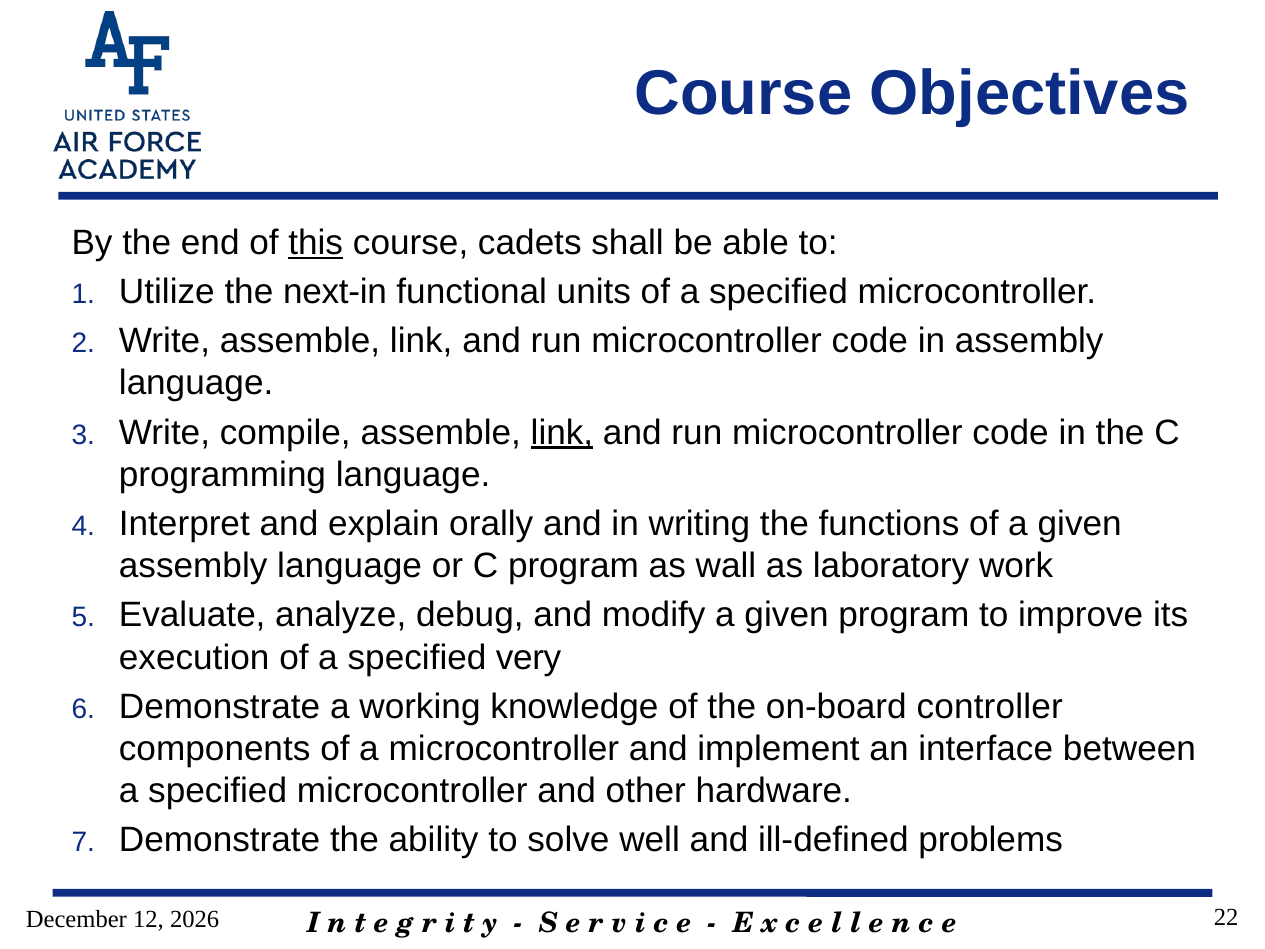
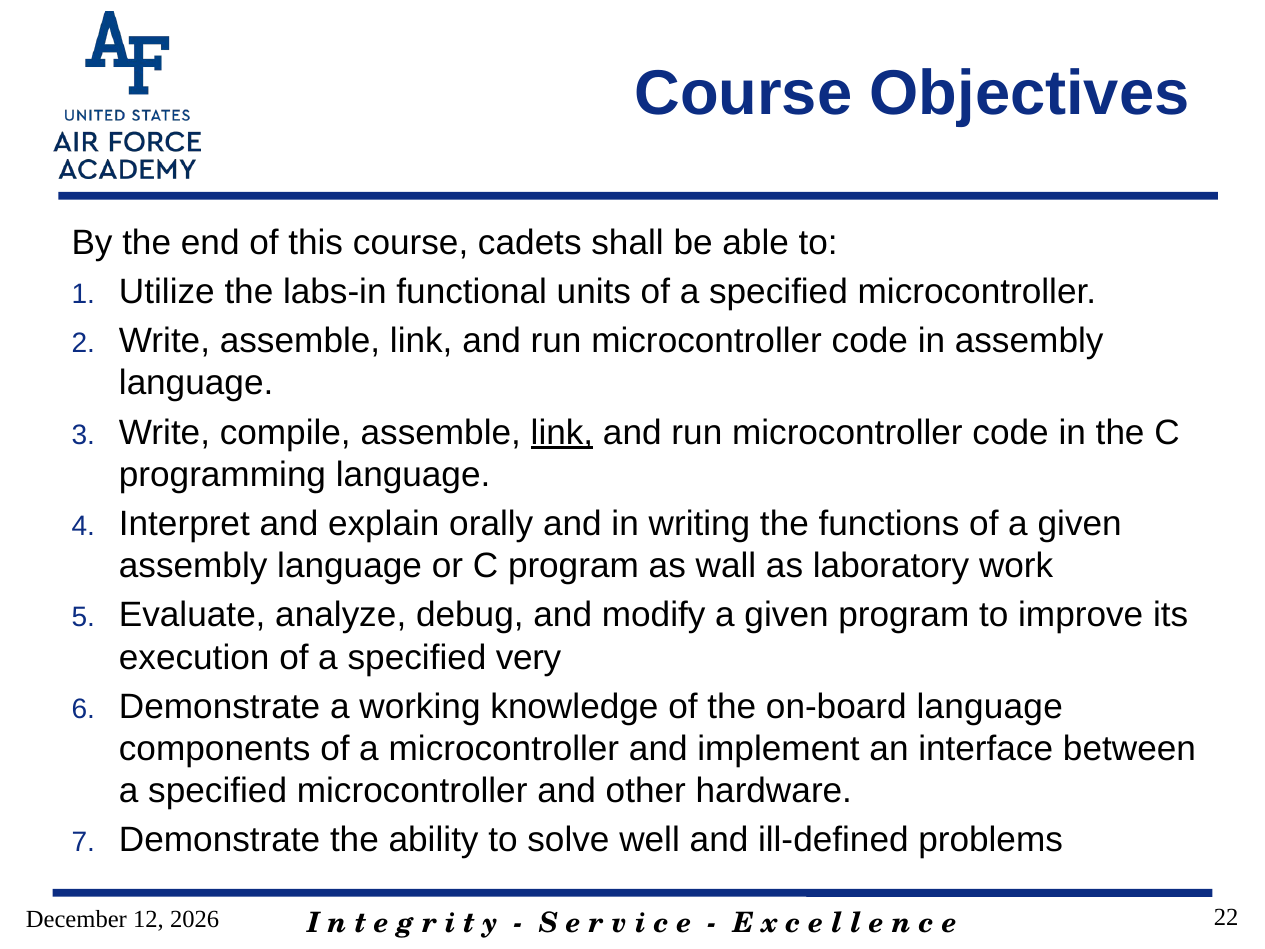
this underline: present -> none (316, 242)
next-in: next-in -> labs-in (335, 292)
on-board controller: controller -> language (990, 706)
